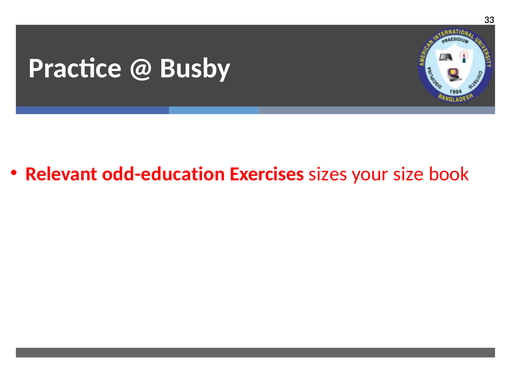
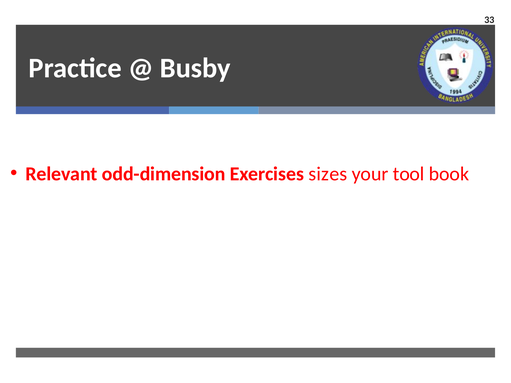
odd-education: odd-education -> odd-dimension (164, 174)
size: size -> tool (409, 174)
